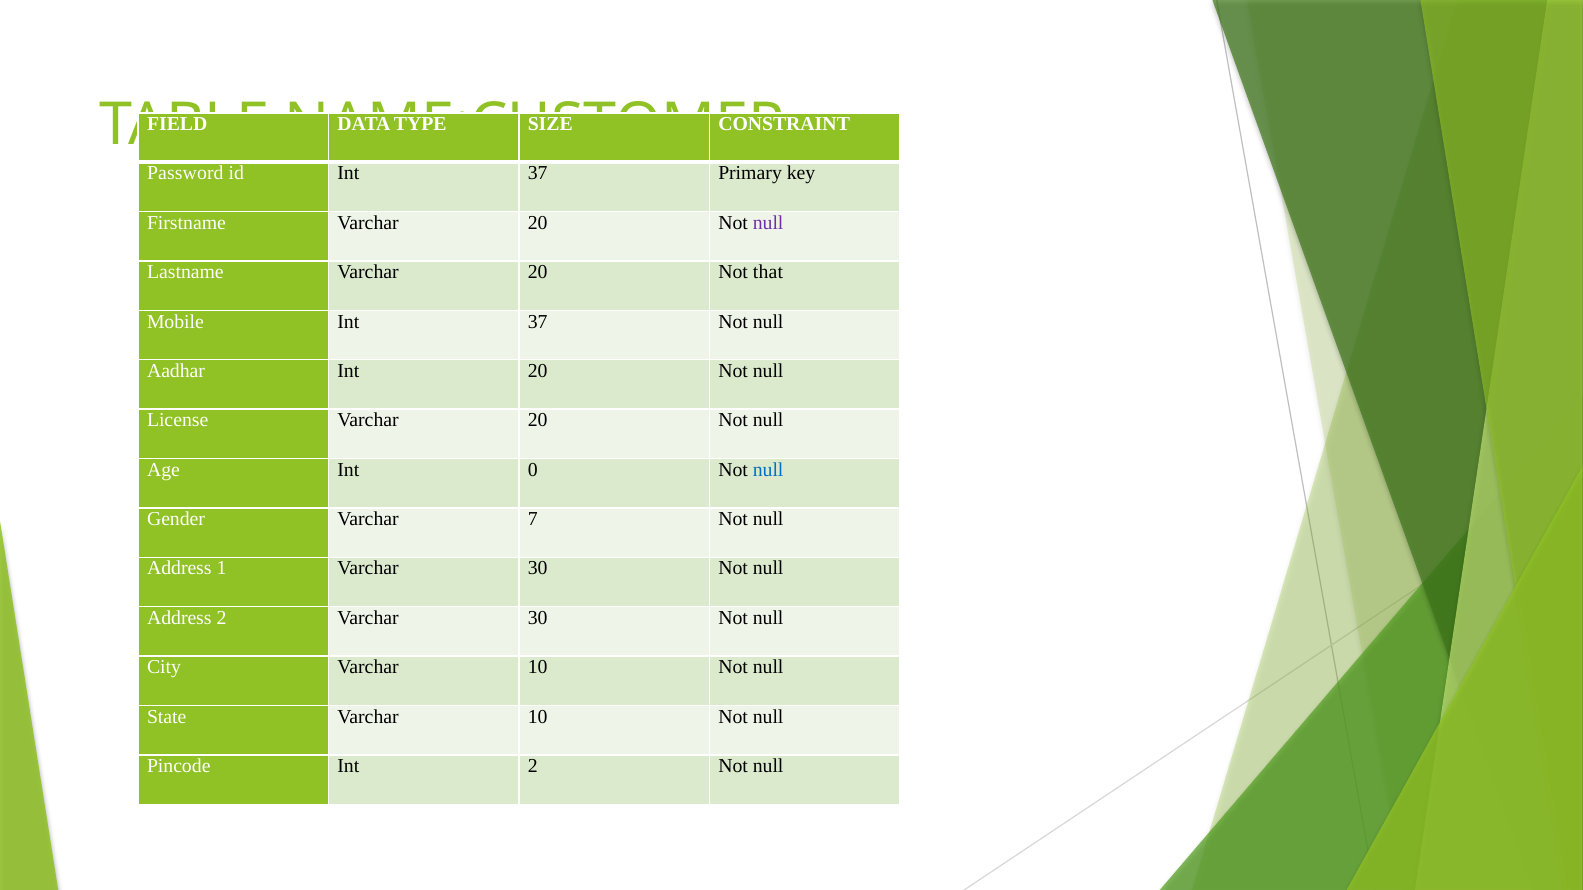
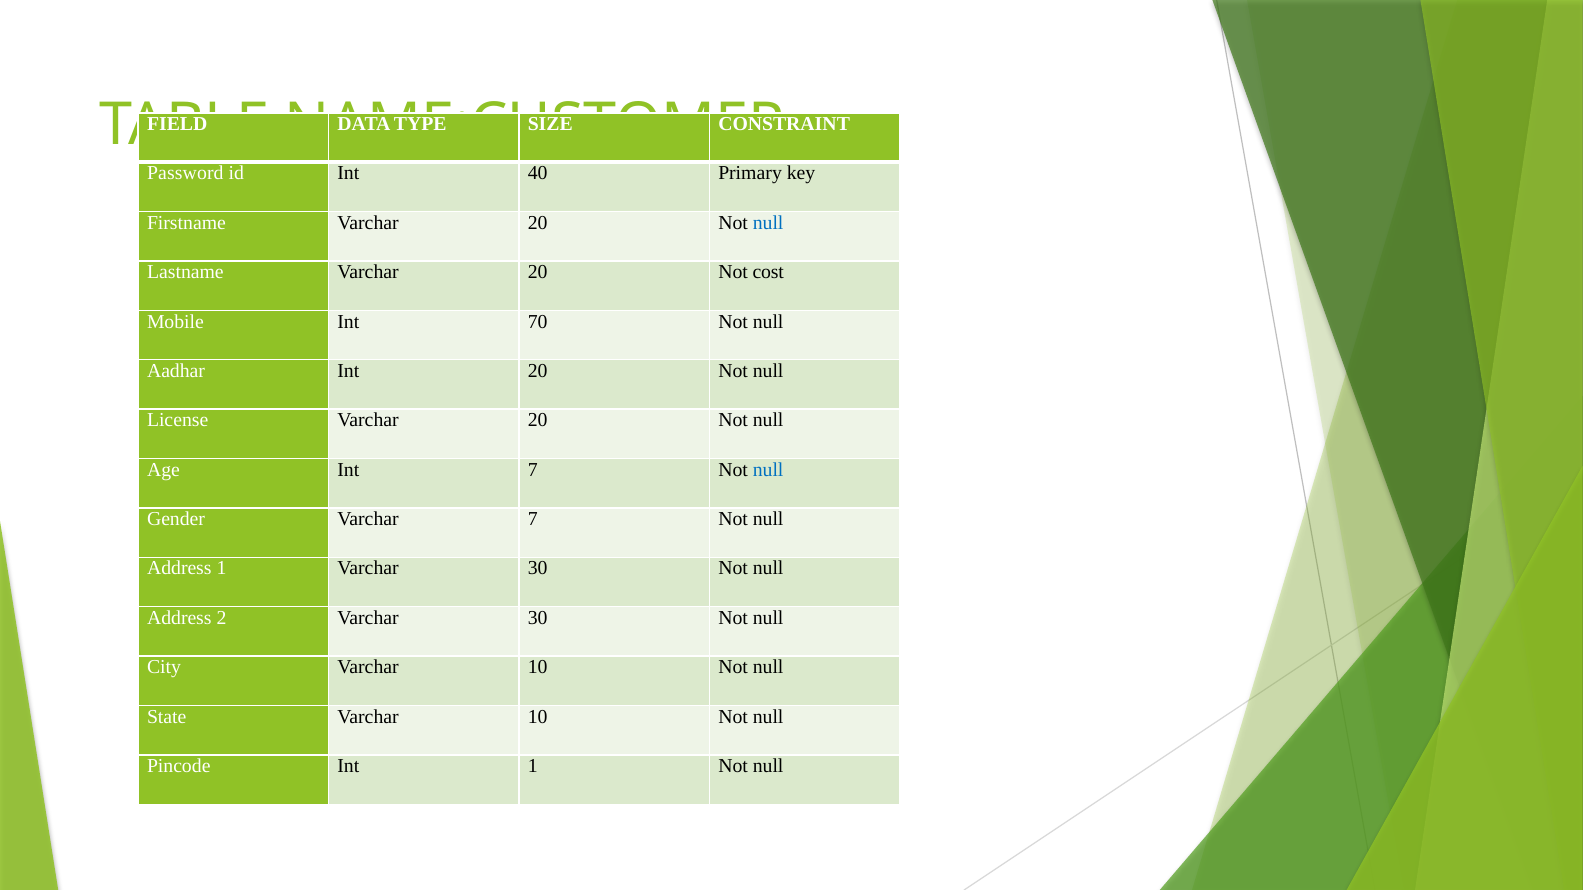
id Int 37: 37 -> 40 (538, 173)
null colour: purple -> blue (768, 223)
that: that -> cost (768, 272)
Mobile Int 37: 37 -> 70 (538, 322)
Int 0: 0 -> 7 (533, 470)
Int 2: 2 -> 1 (533, 766)
